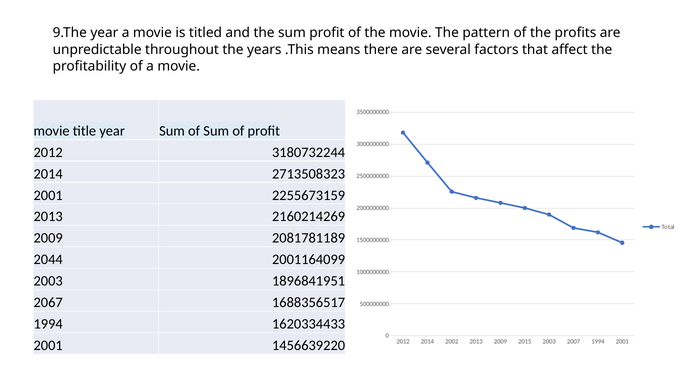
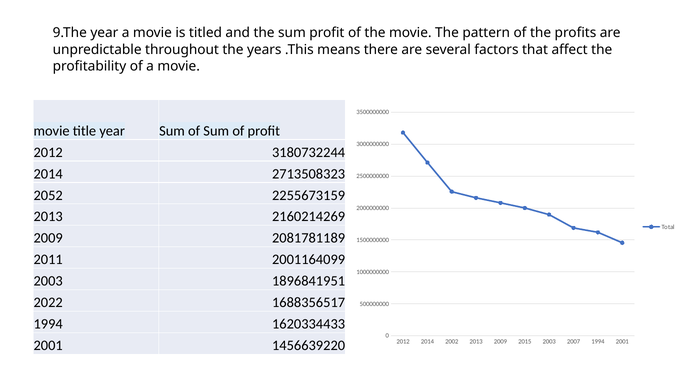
2001: 2001 -> 2052 (48, 195)
2044: 2044 -> 2011 (48, 259)
2067: 2067 -> 2022 (48, 302)
